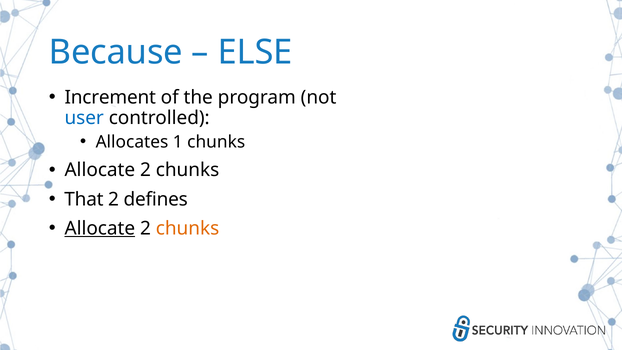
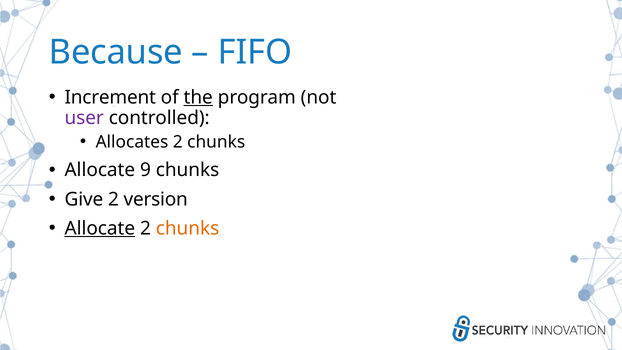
ELSE: ELSE -> FIFO (255, 52)
the underline: none -> present (198, 97)
user colour: blue -> purple (84, 118)
Allocates 1: 1 -> 2 (178, 142)
2: 2 -> 9 (145, 170)
That: That -> Give (84, 199)
defines: defines -> version (156, 199)
